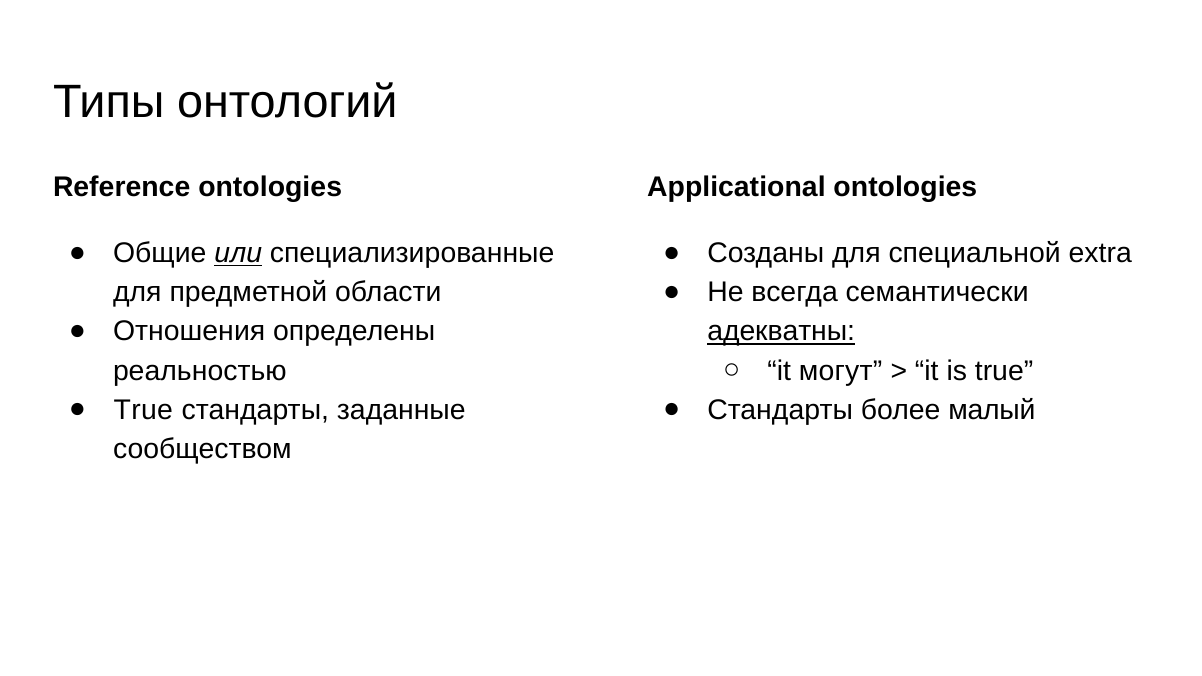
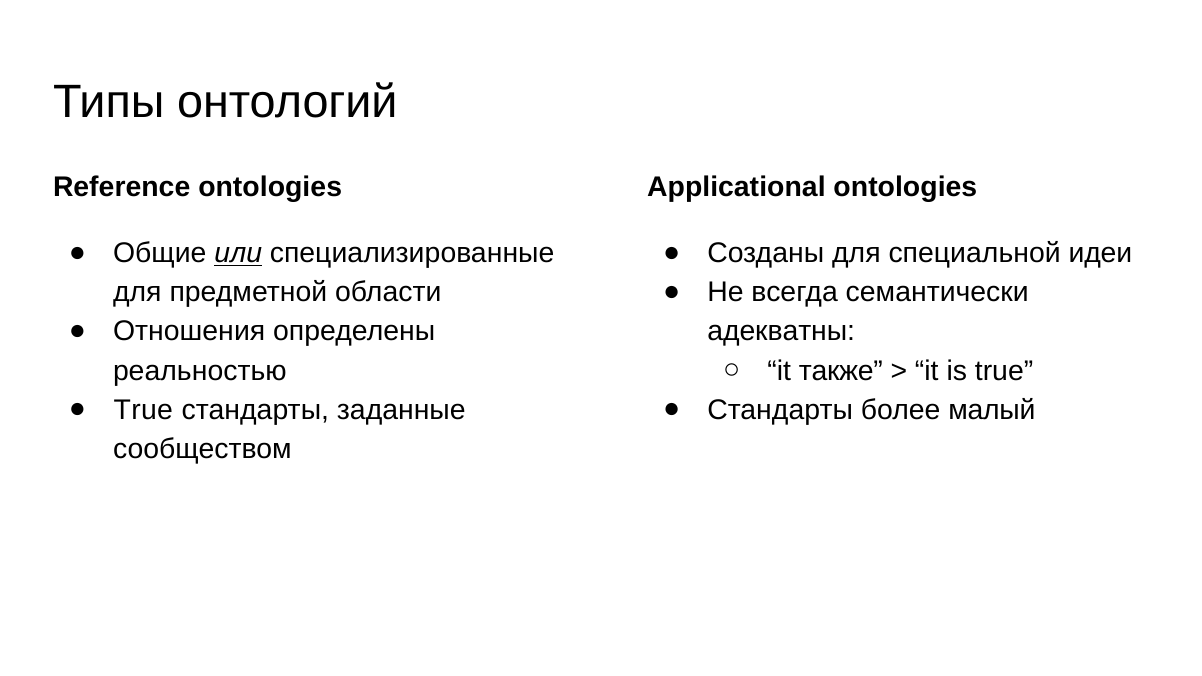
extra: extra -> идеи (1100, 253)
адекватны underline: present -> none (781, 332)
могут: могут -> также (841, 371)
